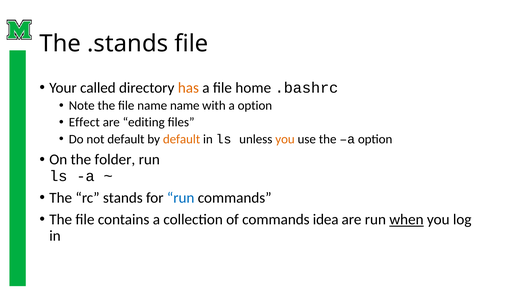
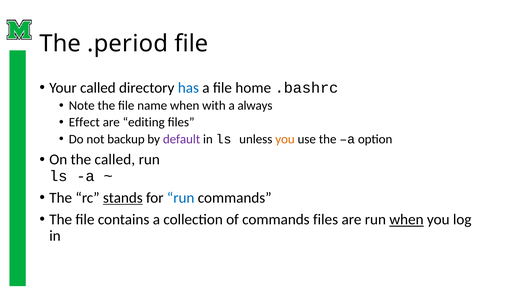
.stands: .stands -> .period (128, 44)
has colour: orange -> blue (188, 88)
name name: name -> when (185, 106)
with a option: option -> always (255, 106)
not default: default -> backup (126, 139)
default colour: orange -> purple (182, 139)
the folder: folder -> called (115, 160)
stands underline: none -> present (123, 198)
commands idea: idea -> files (326, 219)
